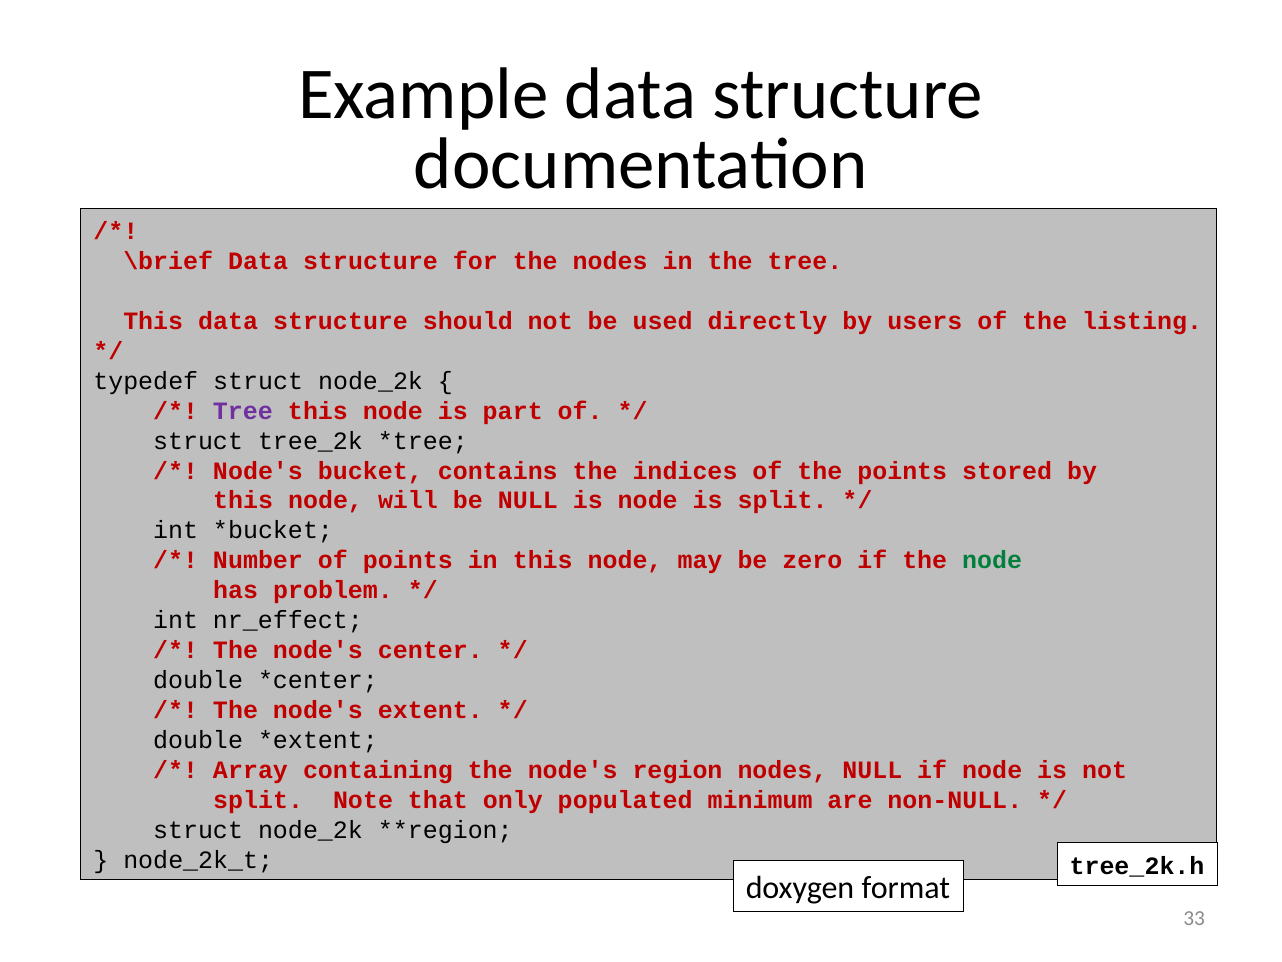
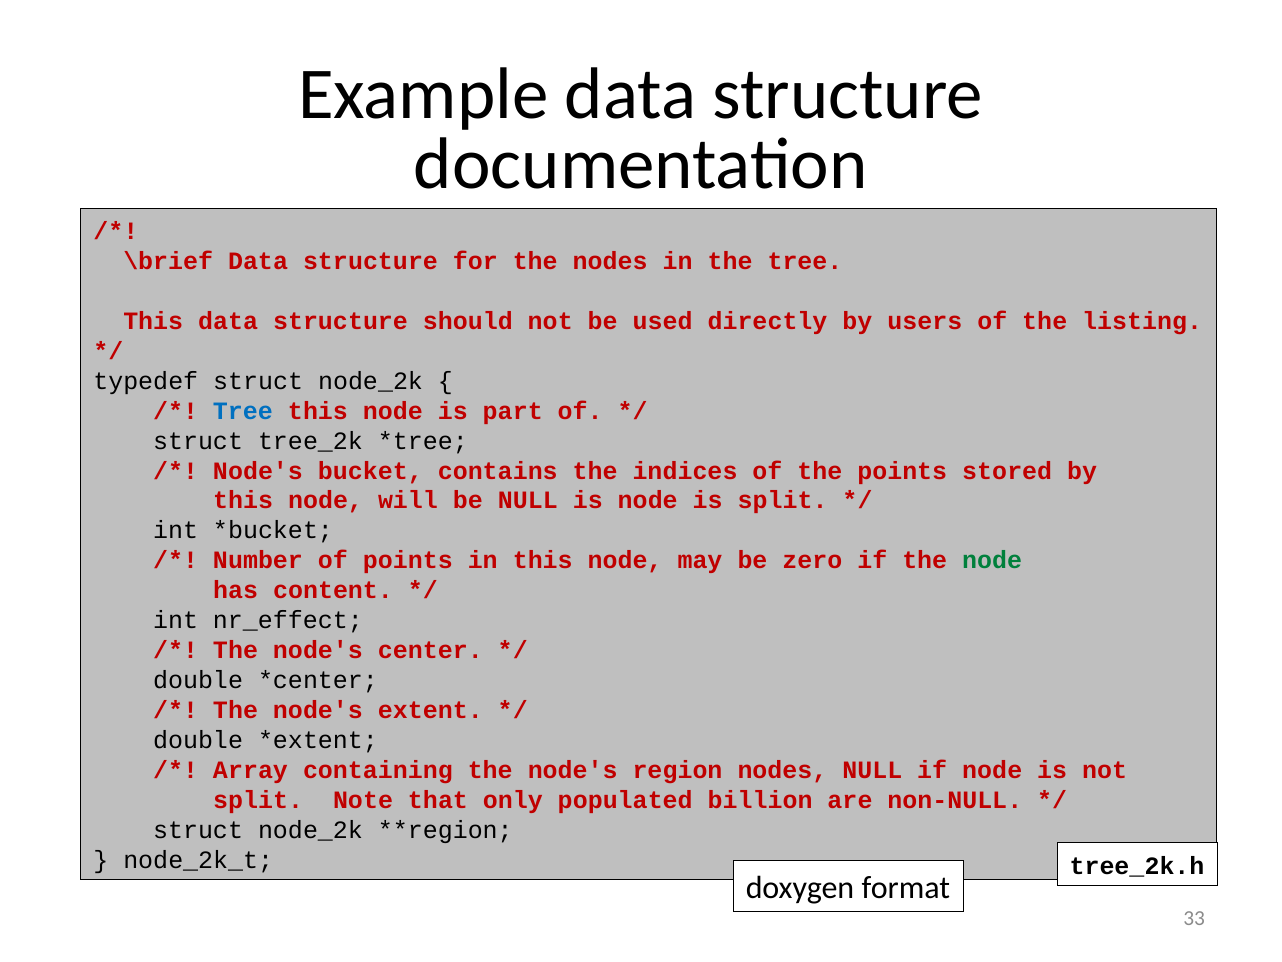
Tree colour: purple -> blue (243, 411)
problem: problem -> content (333, 590)
minimum: minimum -> billion (760, 800)
